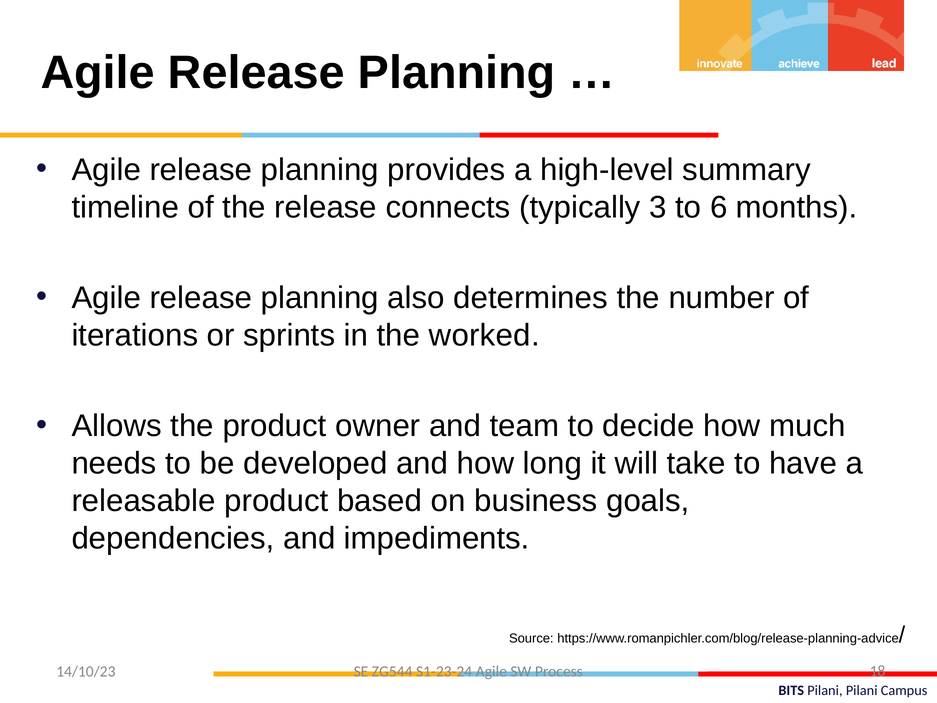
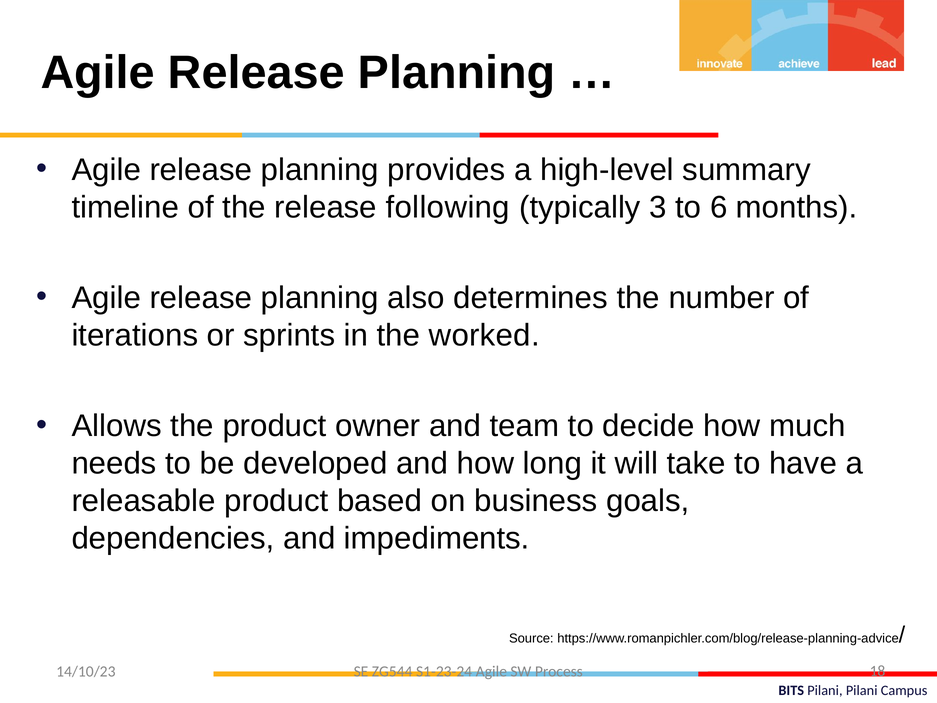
connects: connects -> following (448, 207)
